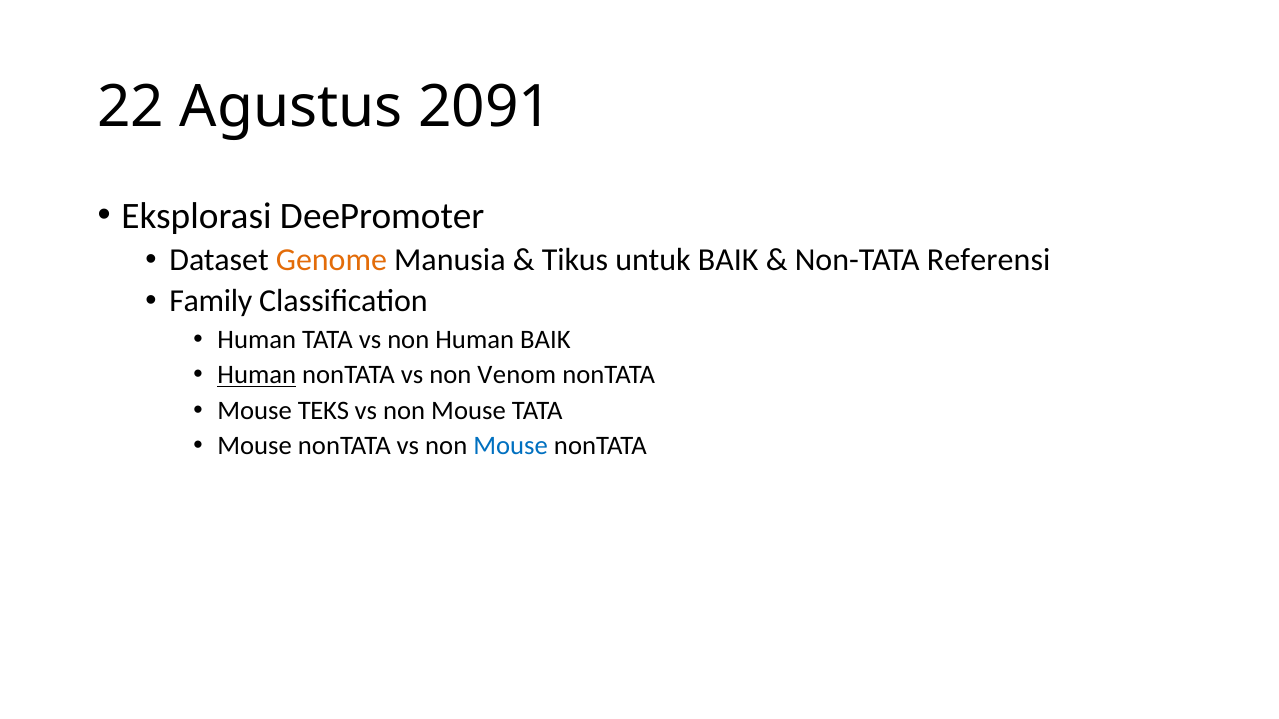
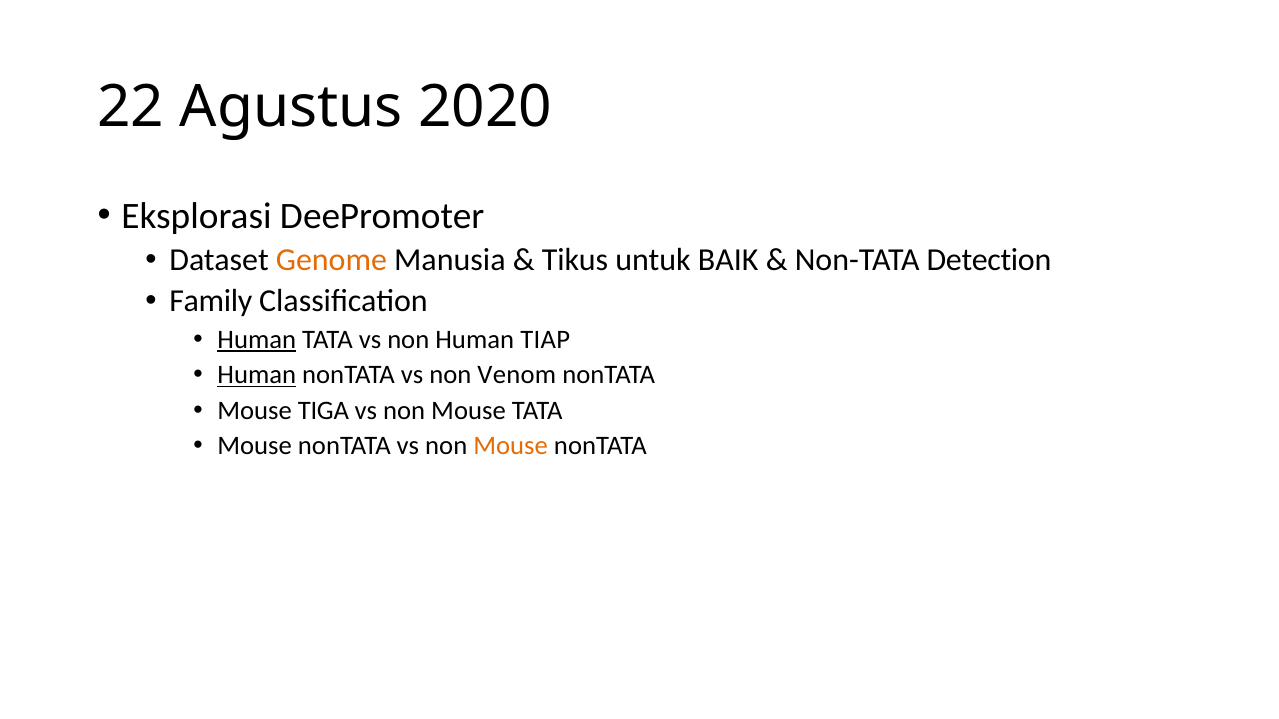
2091: 2091 -> 2020 (485, 107)
Referensi: Referensi -> Detection (989, 260)
Human underline: none -> present (257, 340)
Human BAIK: BAIK -> TIAP (545, 340)
TEKS: TEKS -> TIGA (323, 411)
Mouse colour: blue -> orange (511, 446)
